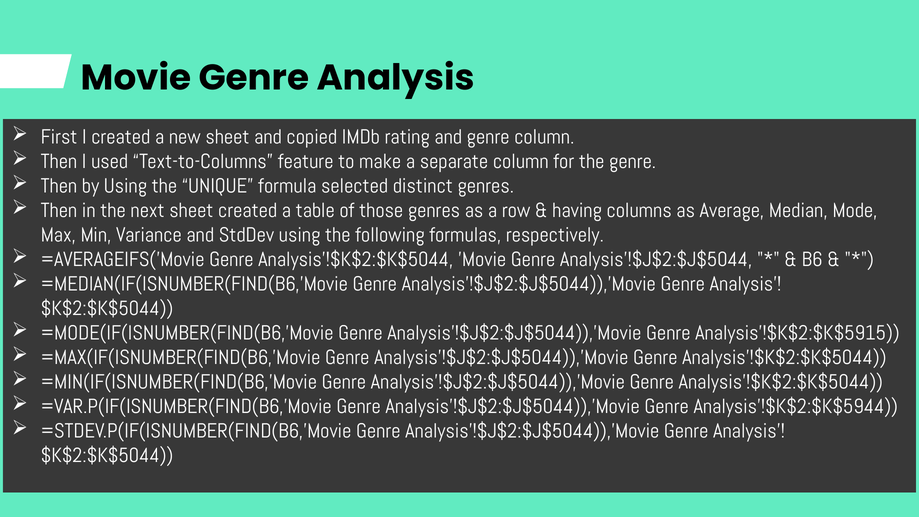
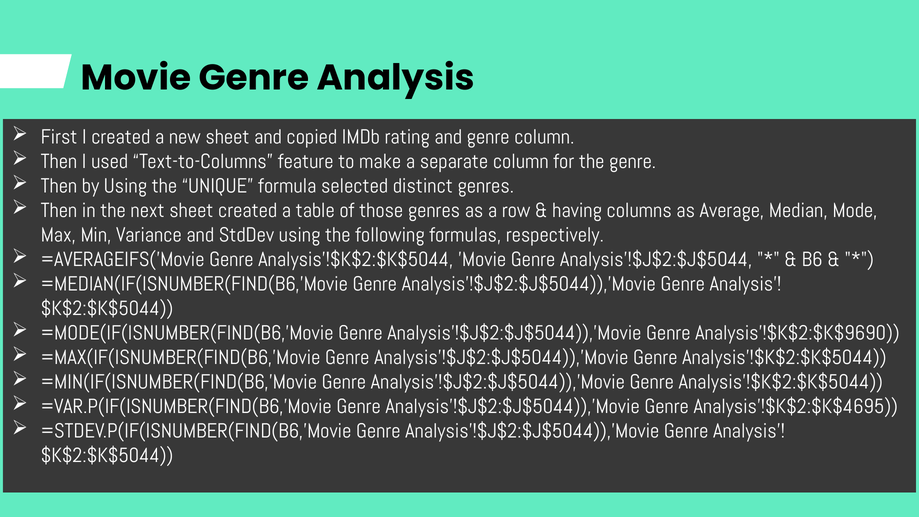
Analysis'!$K$2:$K$5915: Analysis'!$K$2:$K$5915 -> Analysis'!$K$2:$K$9690 (797, 333)
Analysis'!$K$2:$K$5944: Analysis'!$K$2:$K$5944 -> Analysis'!$K$2:$K$4695 (796, 407)
